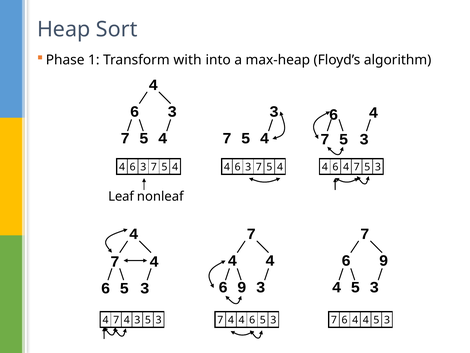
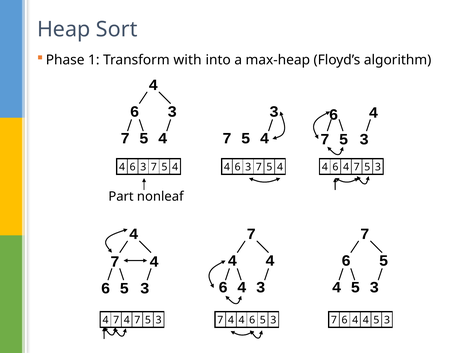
Leaf: Leaf -> Part (121, 196)
9: 9 -> 5 (384, 260)
9: 9 -> 4 (242, 287)
7 4 3: 3 -> 7 (137, 320)
